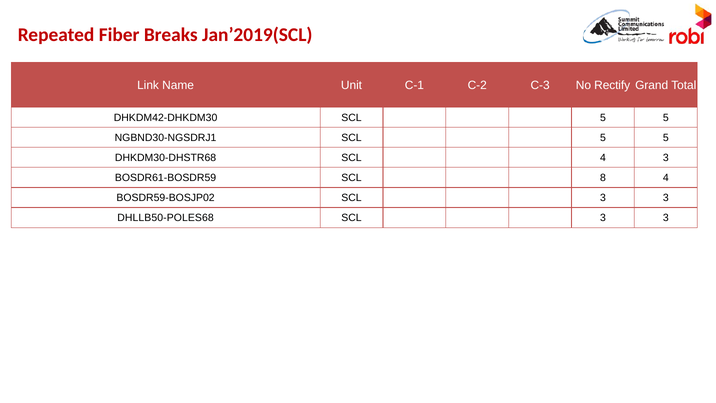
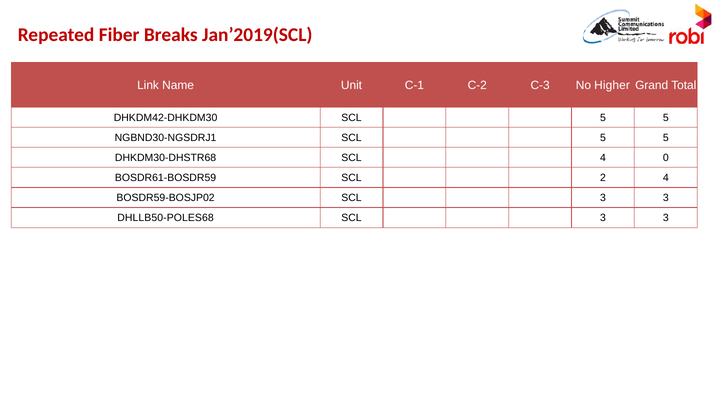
Rectify: Rectify -> Higher (612, 85)
4 3: 3 -> 0 (666, 158)
8: 8 -> 2 (603, 178)
